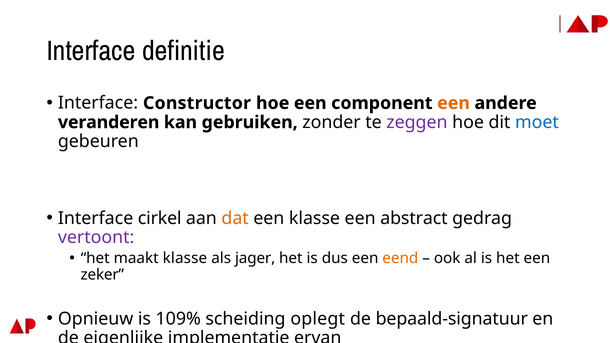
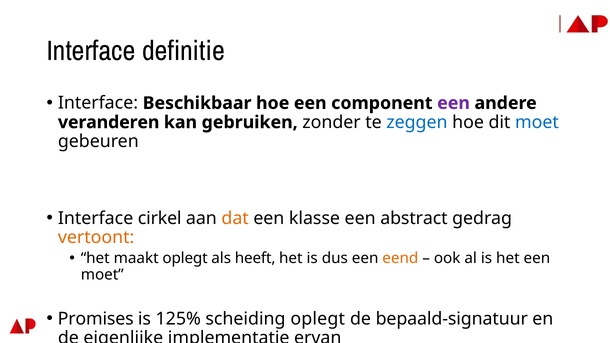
Constructor: Constructor -> Beschikbaar (197, 103)
een colour: orange -> purple (454, 103)
zeggen colour: purple -> blue (417, 122)
vertoont colour: purple -> orange (96, 238)
maakt klasse: klasse -> oplegt (185, 259)
jager: jager -> heeft (255, 259)
zeker: zeker -> moet (102, 275)
Opnieuw: Opnieuw -> Promises (96, 319)
109%: 109% -> 125% (178, 319)
